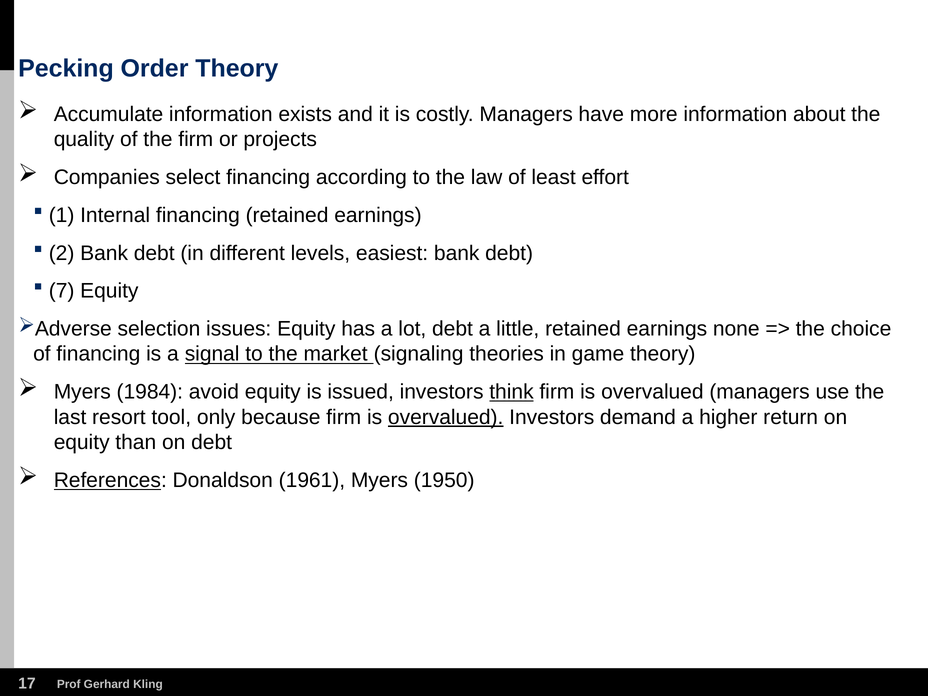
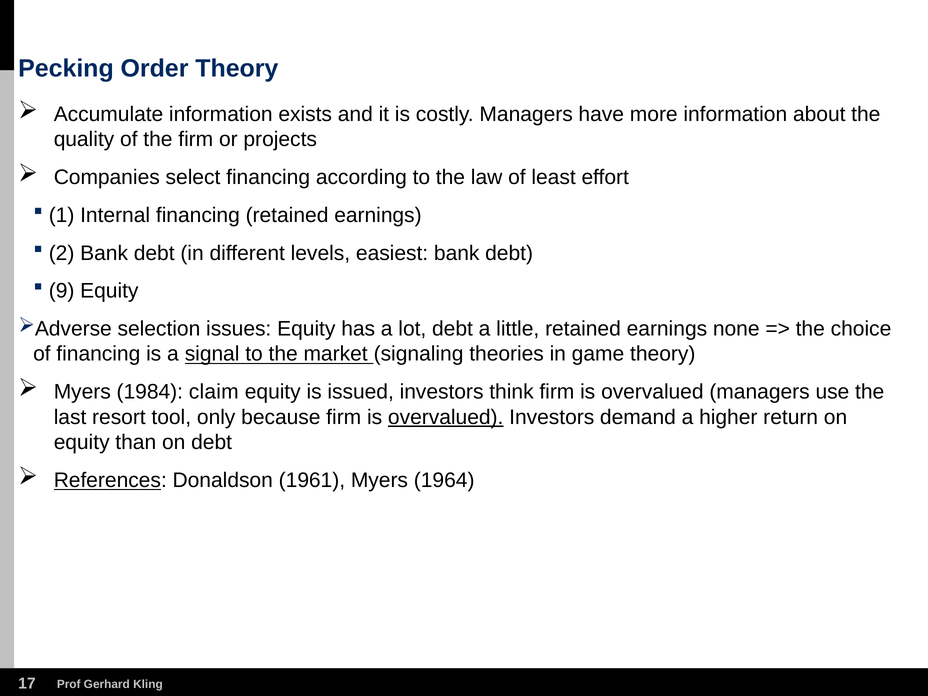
7: 7 -> 9 (62, 291)
avoid: avoid -> claim (214, 392)
think underline: present -> none (511, 392)
1950: 1950 -> 1964 (444, 480)
